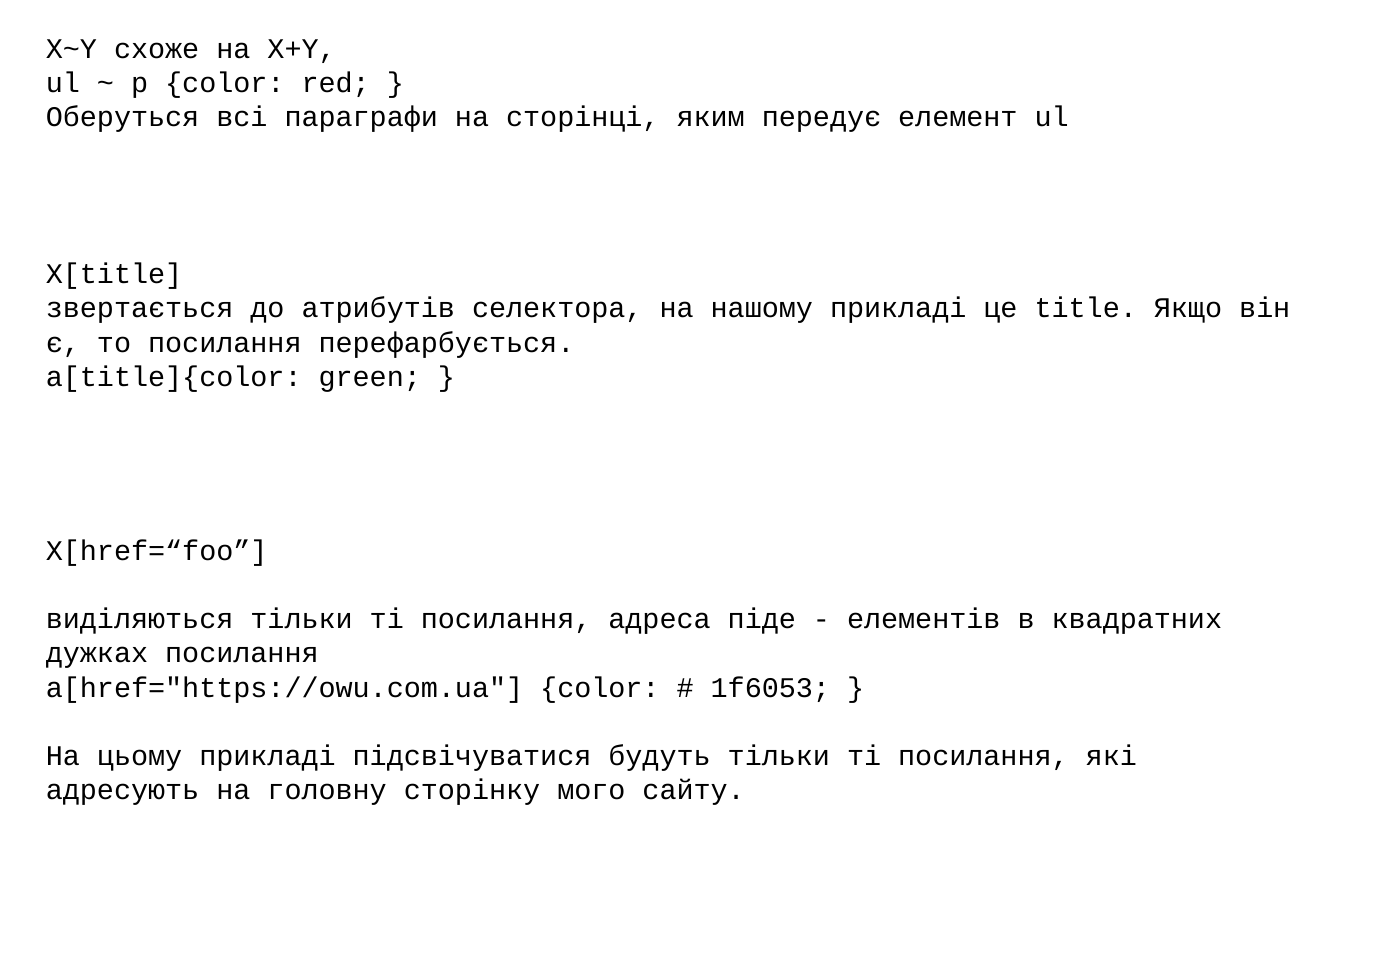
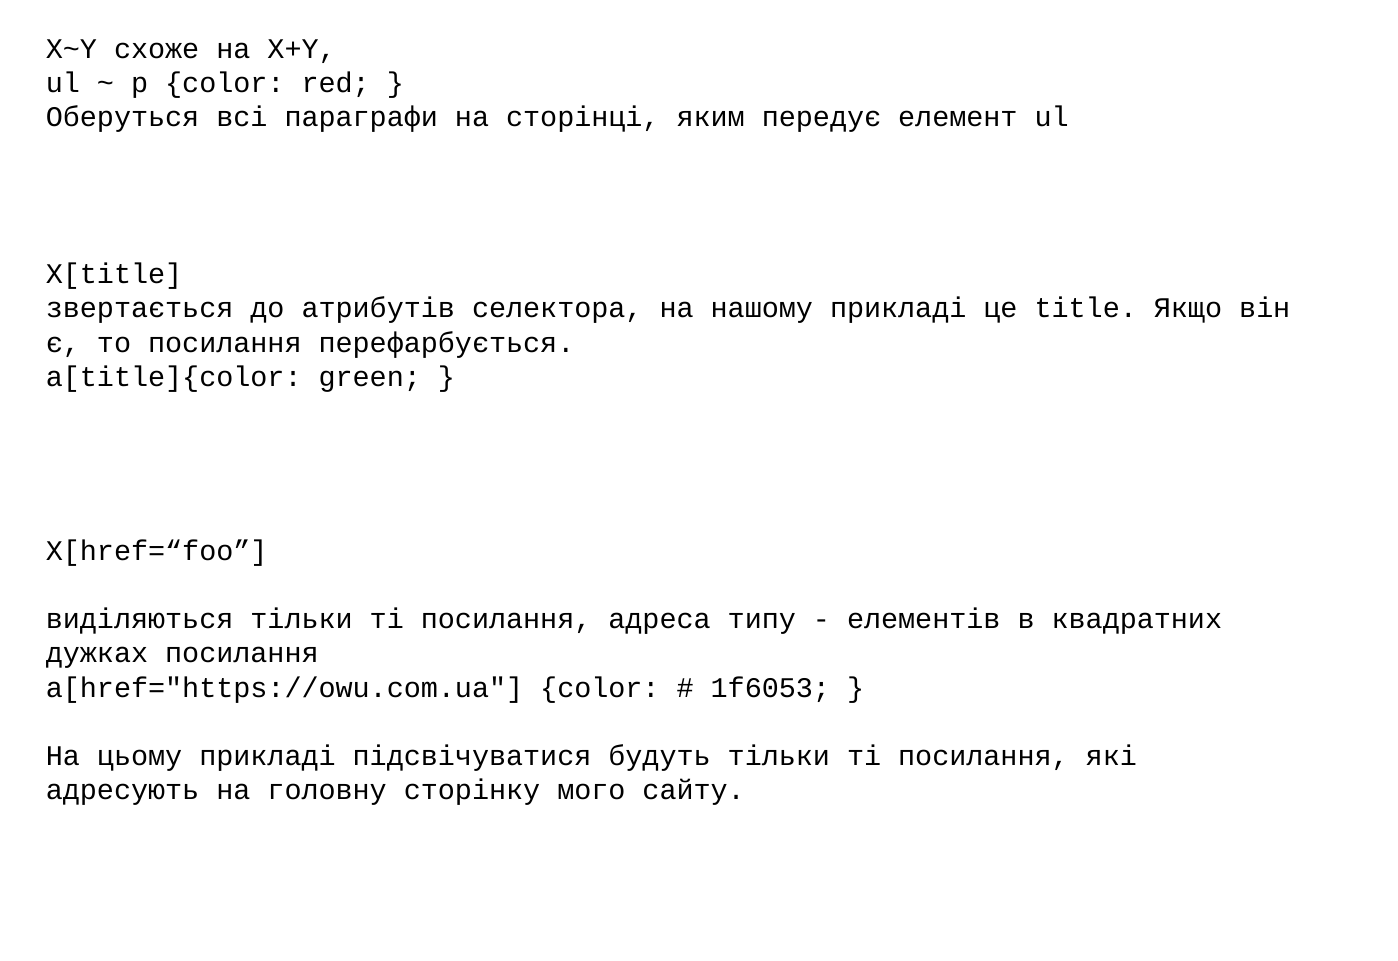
піде: піде -> типу (762, 619)
